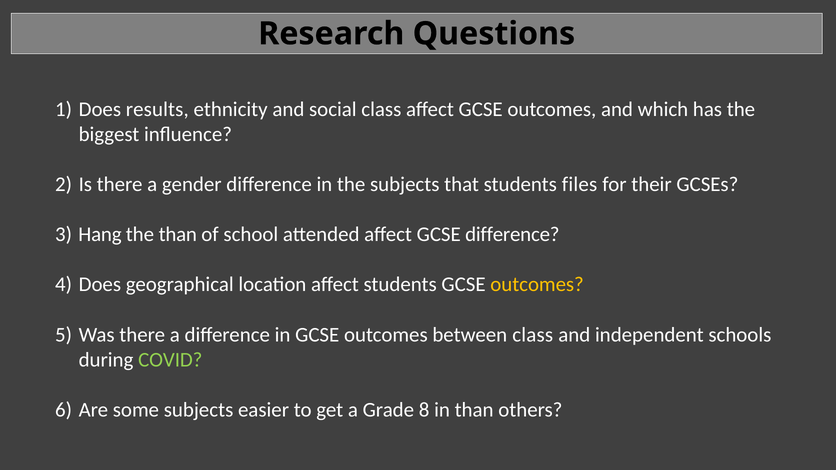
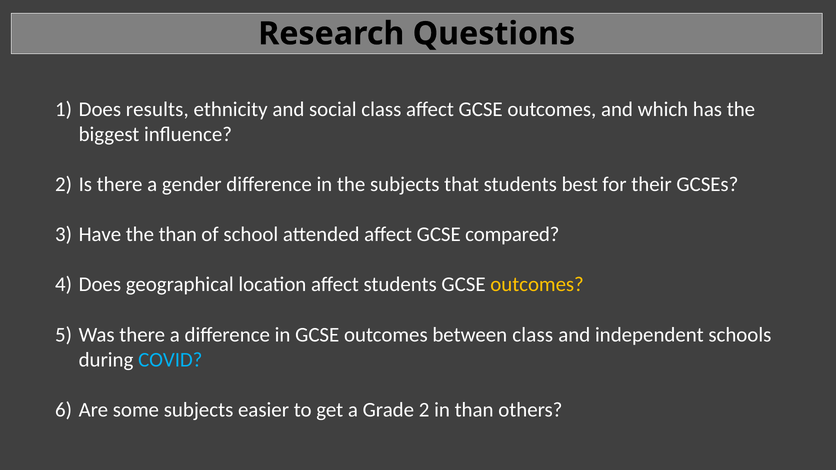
files: files -> best (580, 184)
Hang: Hang -> Have (100, 235)
GCSE difference: difference -> compared (512, 235)
COVID colour: light green -> light blue (170, 360)
Grade 8: 8 -> 2 (424, 410)
